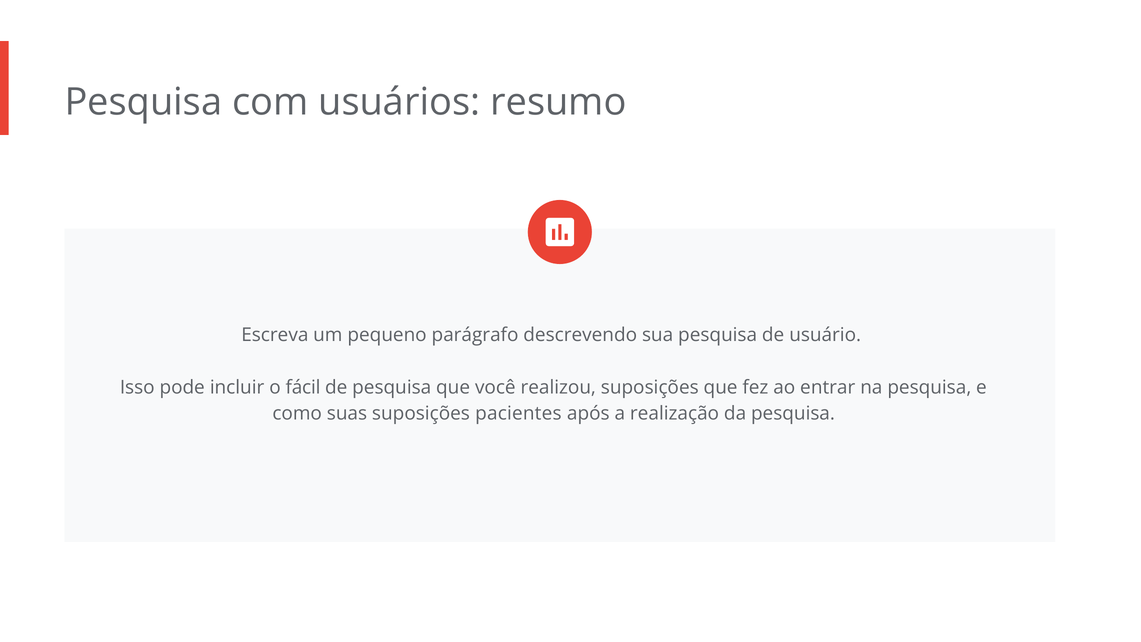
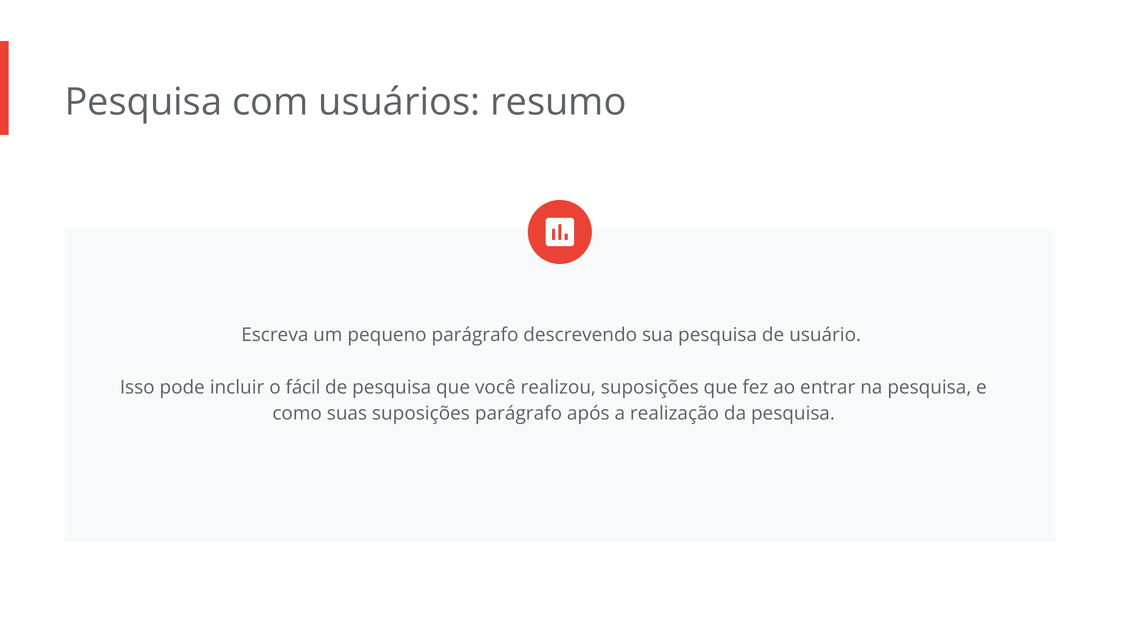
suposições pacientes: pacientes -> parágrafo (518, 413)
